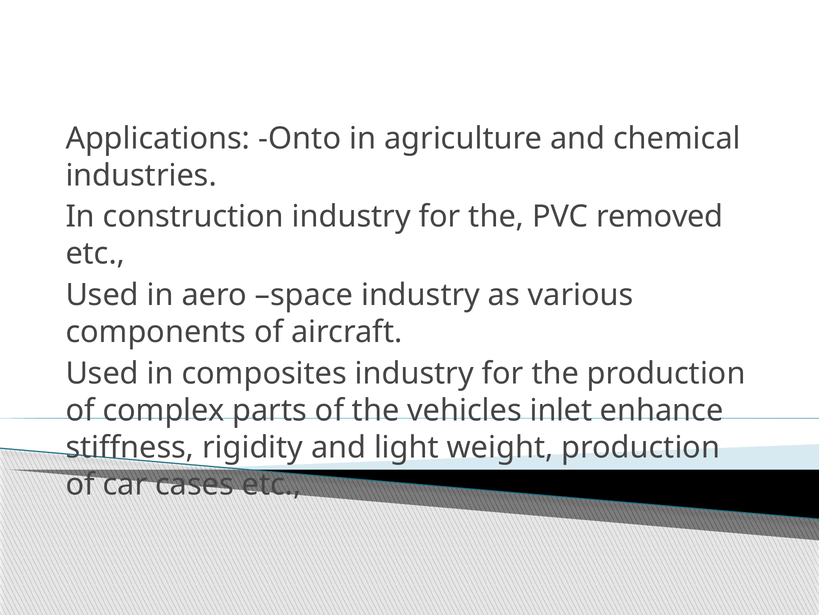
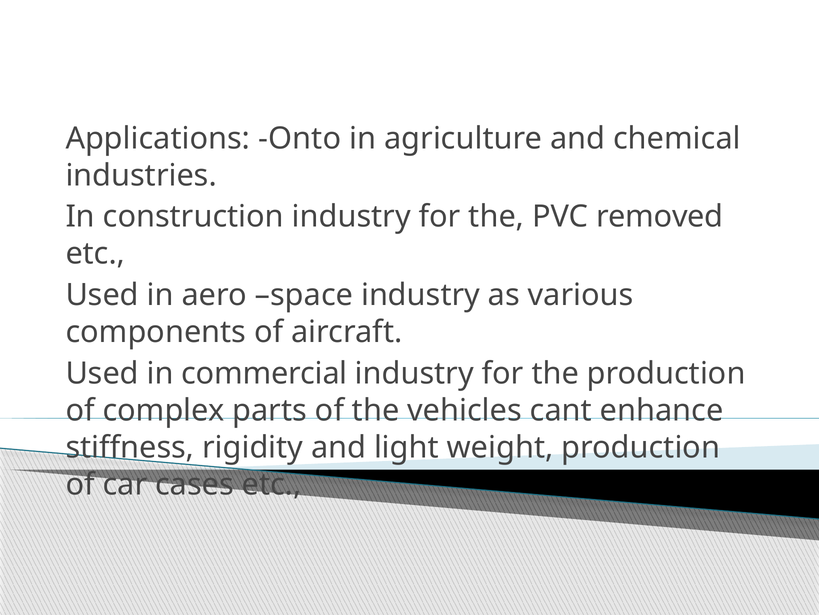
composites: composites -> commercial (264, 373)
inlet: inlet -> cant (561, 410)
